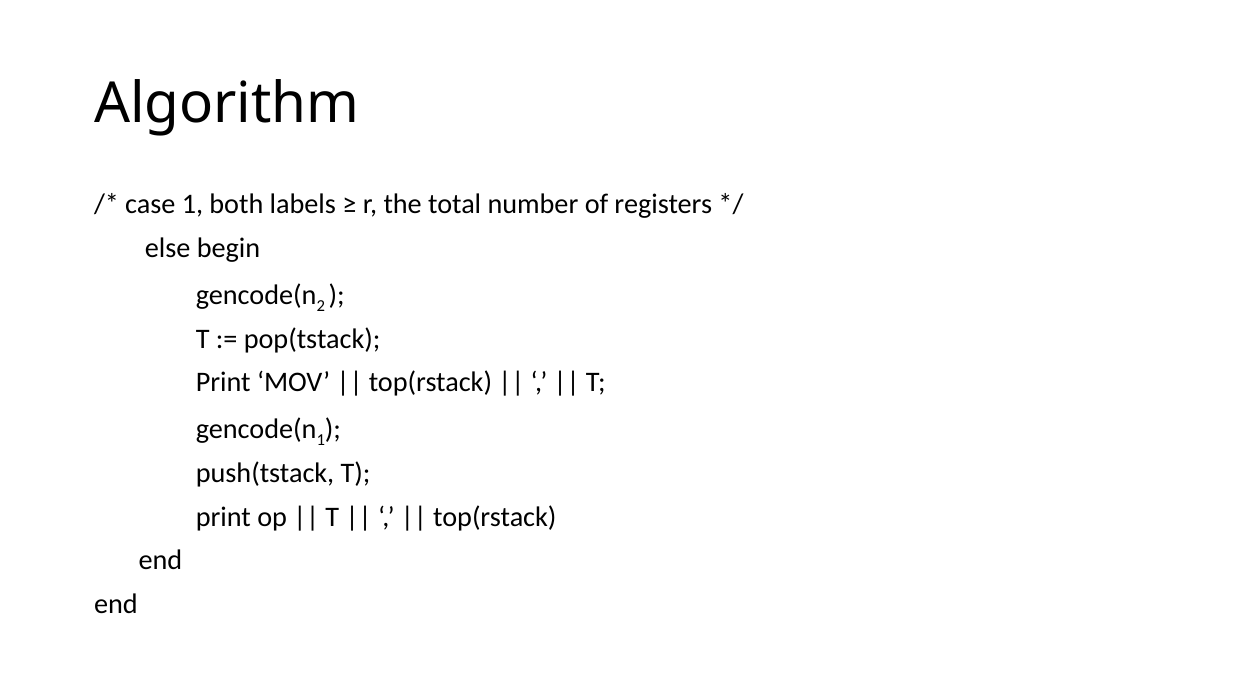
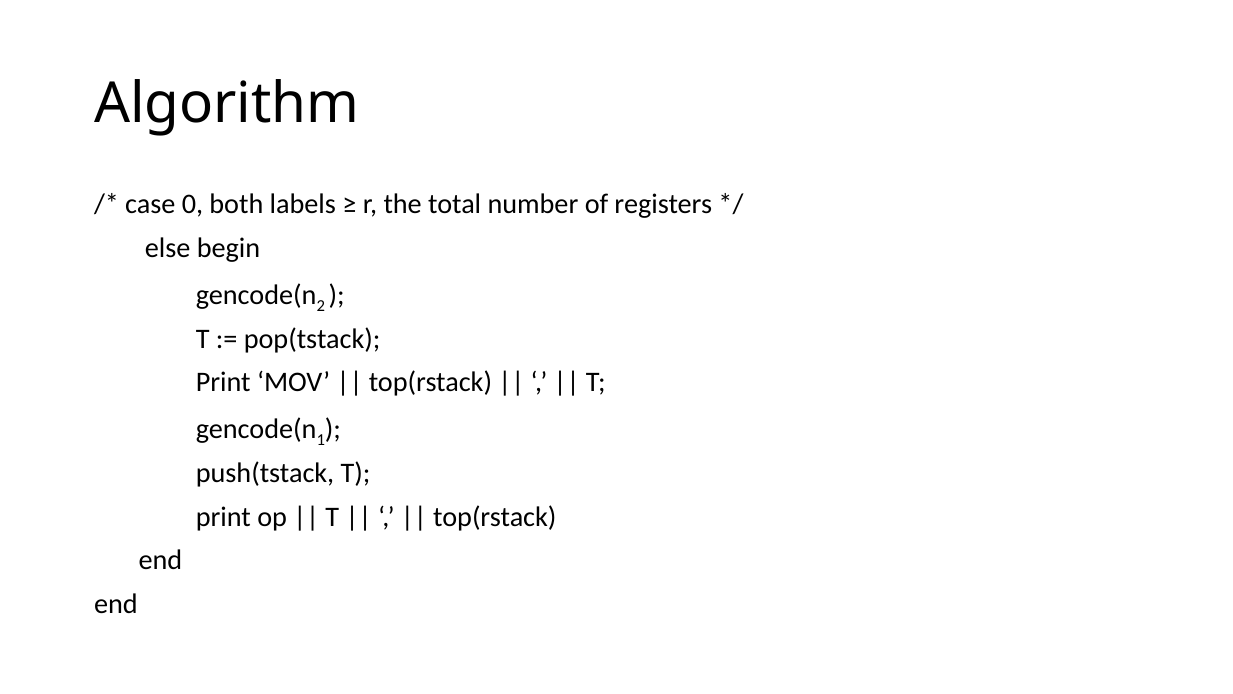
case 1: 1 -> 0 (192, 204)
